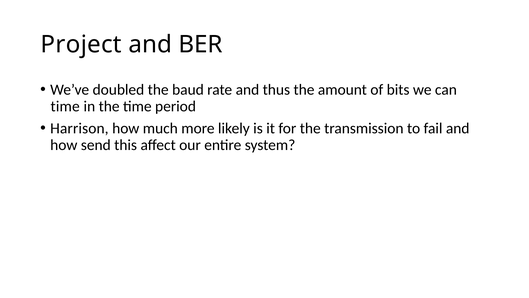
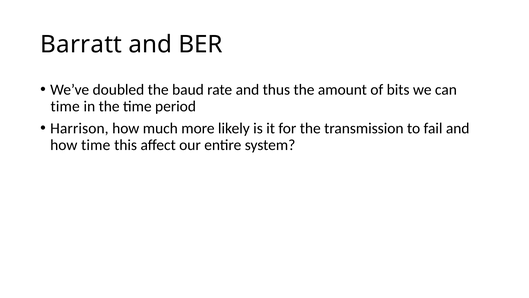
Project: Project -> Barratt (81, 44)
how send: send -> time (96, 145)
